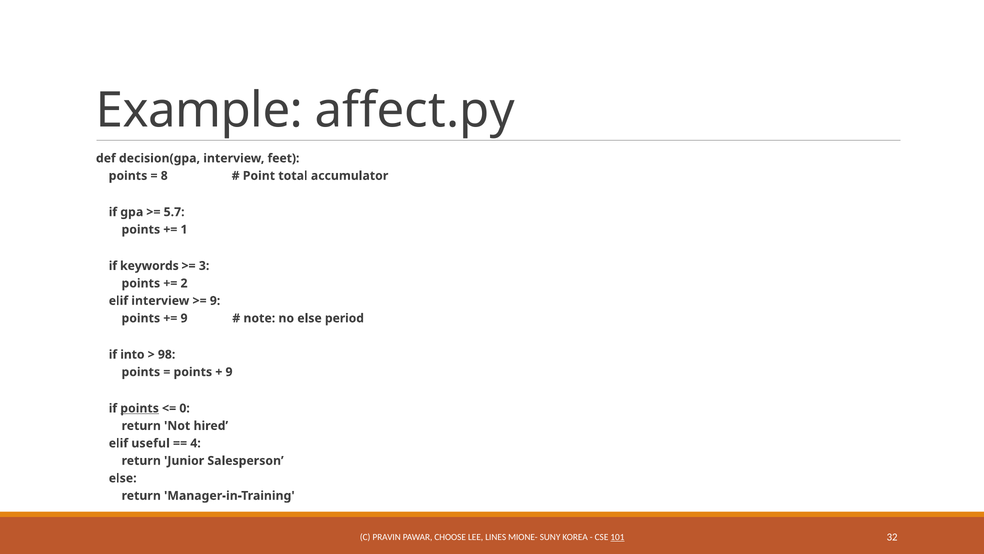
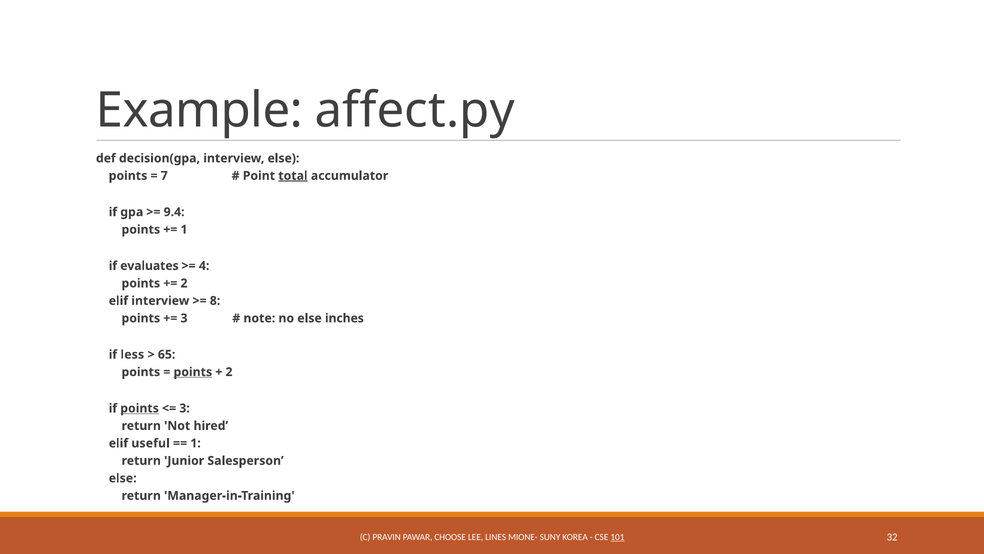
interview feet: feet -> else (283, 158)
8: 8 -> 7 (164, 176)
total underline: none -> present (293, 176)
5.7: 5.7 -> 9.4 (174, 212)
keywords: keywords -> evaluates (149, 266)
3: 3 -> 4 (204, 266)
9: 9 -> 8 (215, 301)
9: 9 -> 3 (184, 318)
period: period -> inches (344, 318)
into: into -> less (132, 354)
98: 98 -> 65 (167, 354)
points underline: none -> present (193, 372)
9: 9 -> 2 (229, 372)
0: 0 -> 3 (185, 408)
4: 4 -> 1 (196, 443)
